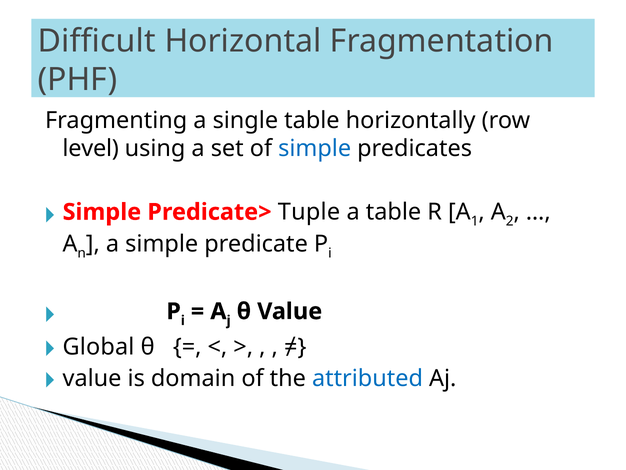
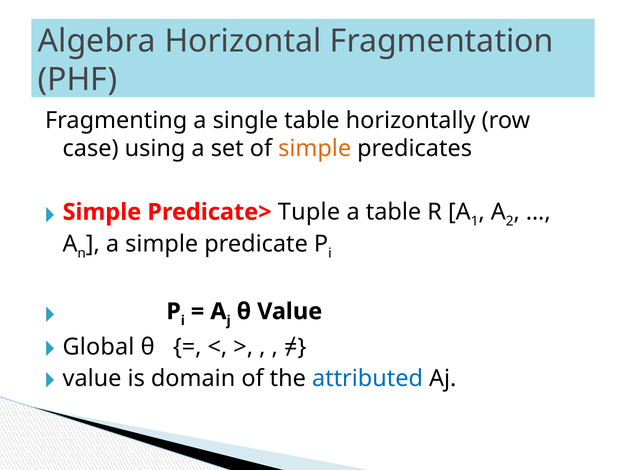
Difficult: Difficult -> Algebra (97, 41)
level: level -> case (91, 148)
simple colour: blue -> orange (315, 148)
